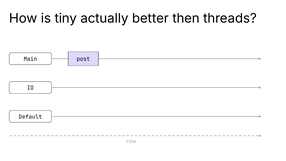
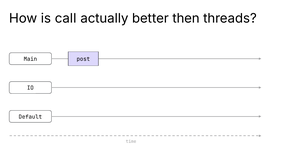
tiny: tiny -> call (66, 18)
